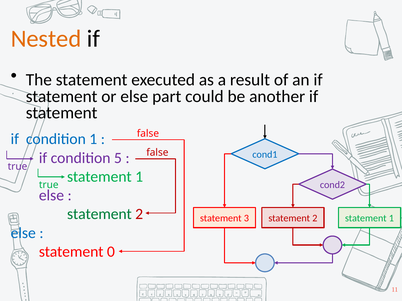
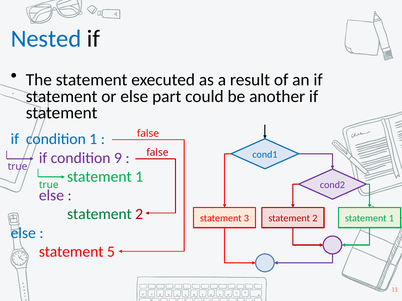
Nested colour: orange -> blue (46, 39)
5: 5 -> 9 (118, 158)
0: 0 -> 5 (111, 252)
